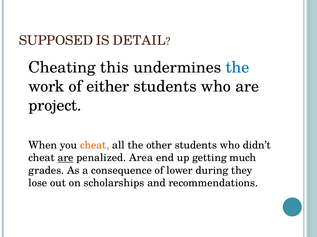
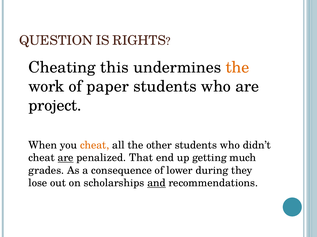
SUPPOSED: SUPPOSED -> QUESTION (56, 41)
DETAIL: DETAIL -> RIGHTS (139, 41)
the colour: blue -> orange (237, 68)
either: either -> paper (108, 87)
Area: Area -> That (141, 158)
and underline: none -> present (156, 184)
